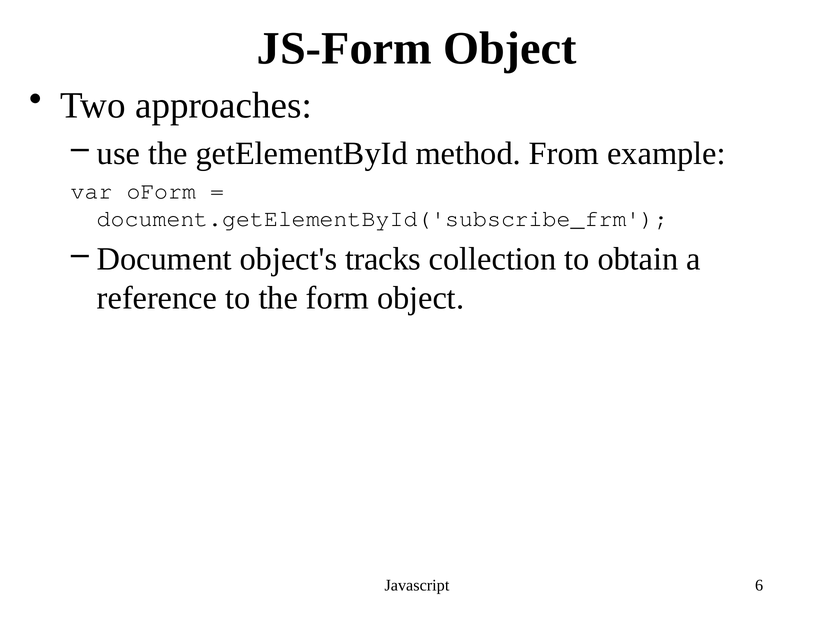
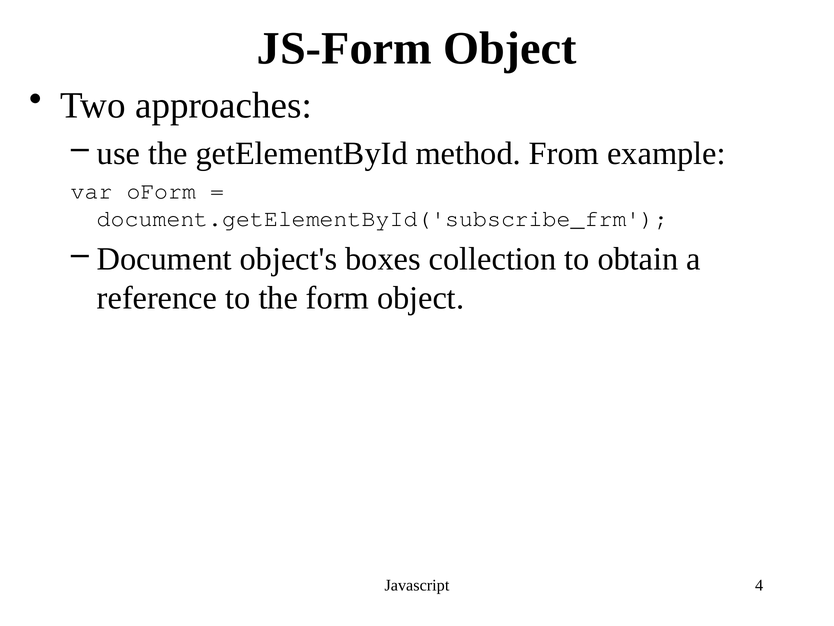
tracks: tracks -> boxes (383, 259)
6: 6 -> 4 (759, 585)
